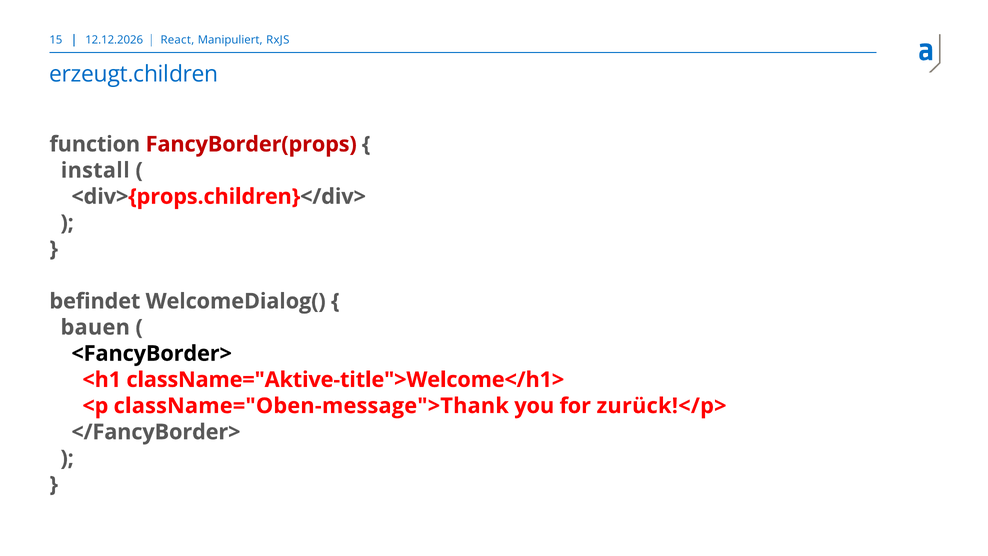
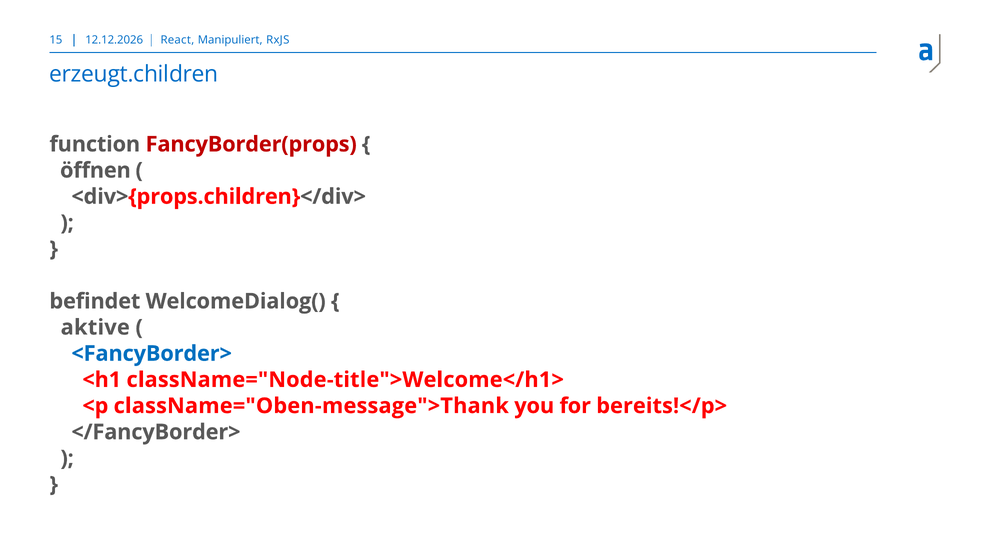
install: install -> öffnen (95, 170)
bauen: bauen -> aktive (95, 327)
<FancyBorder> colour: black -> blue (152, 353)
className="Aktive-title">Welcome</h1>: className="Aktive-title">Welcome</h1> -> className="Node-title">Welcome</h1> (345, 380)
zurück!</p>: zurück!</p> -> bereits!</p> (662, 406)
